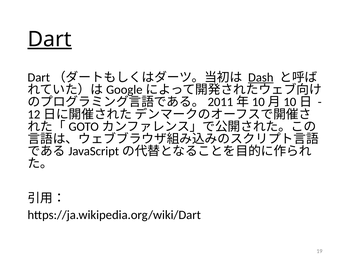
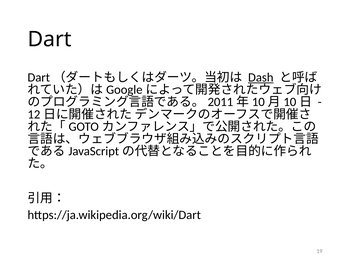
Dart underline: present -> none (50, 39)
